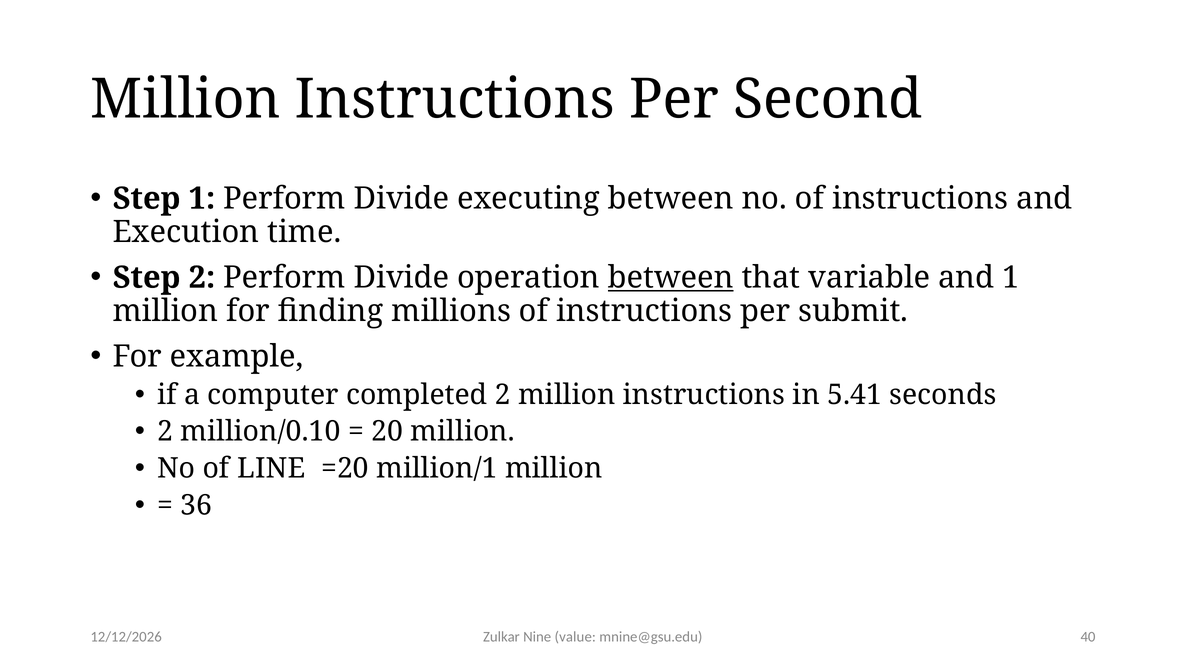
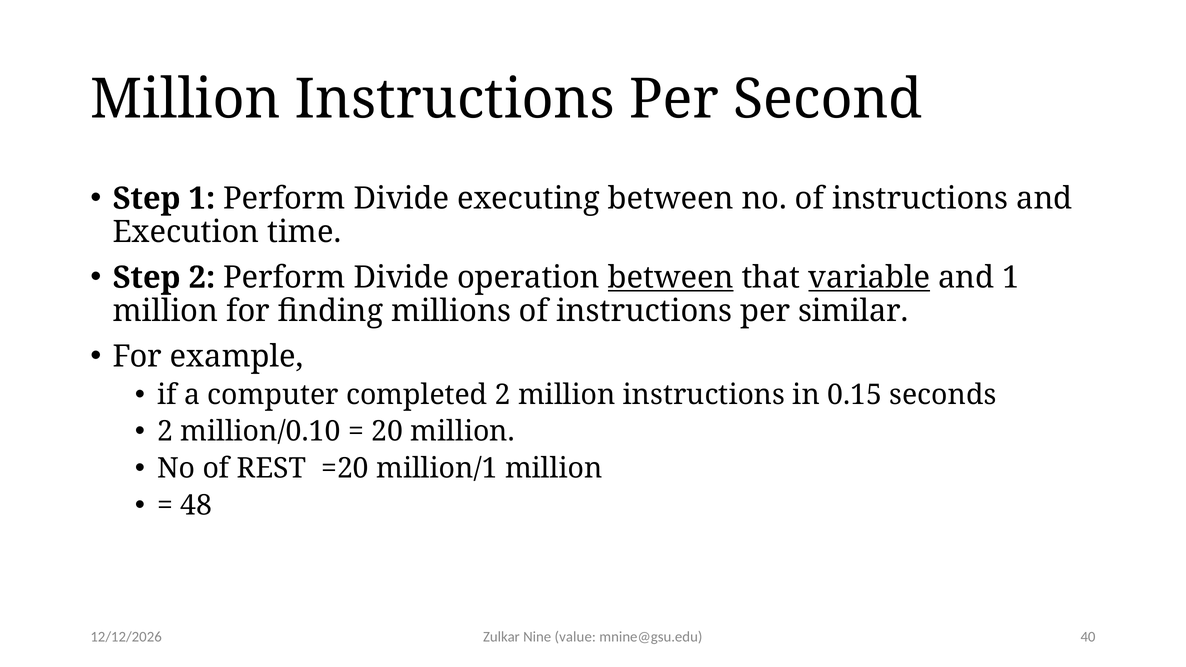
variable underline: none -> present (869, 278)
submit: submit -> similar (853, 311)
5.41: 5.41 -> 0.15 (855, 395)
LINE: LINE -> REST (272, 468)
36: 36 -> 48 (196, 505)
